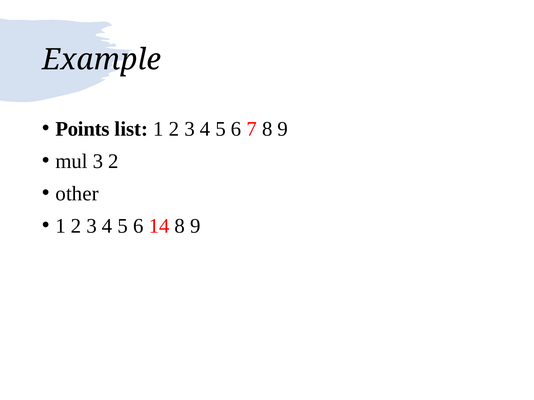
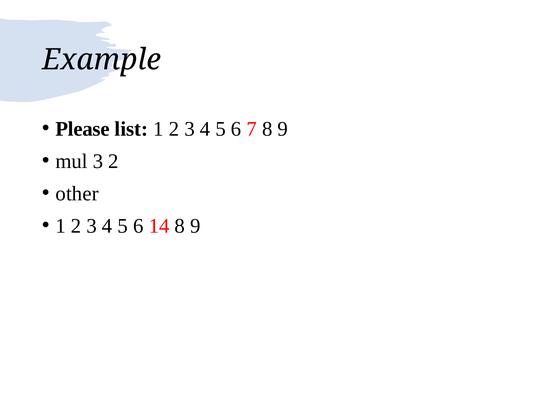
Points: Points -> Please (83, 129)
